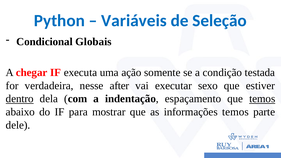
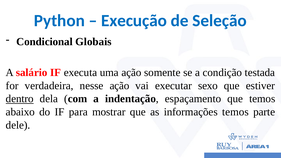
Variáveis: Variáveis -> Execução (134, 21)
chegar: chegar -> salário (32, 73)
nesse after: after -> ação (119, 86)
temos underline: present -> none (262, 99)
